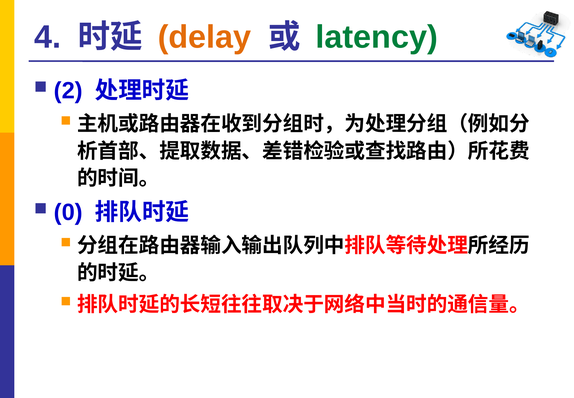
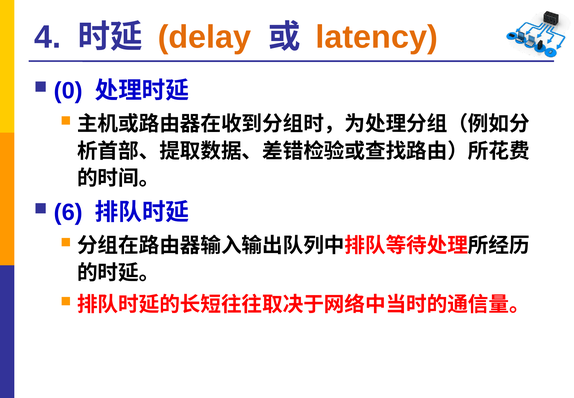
latency colour: green -> orange (377, 37)
2: 2 -> 0 (68, 91)
0: 0 -> 6 (68, 212)
